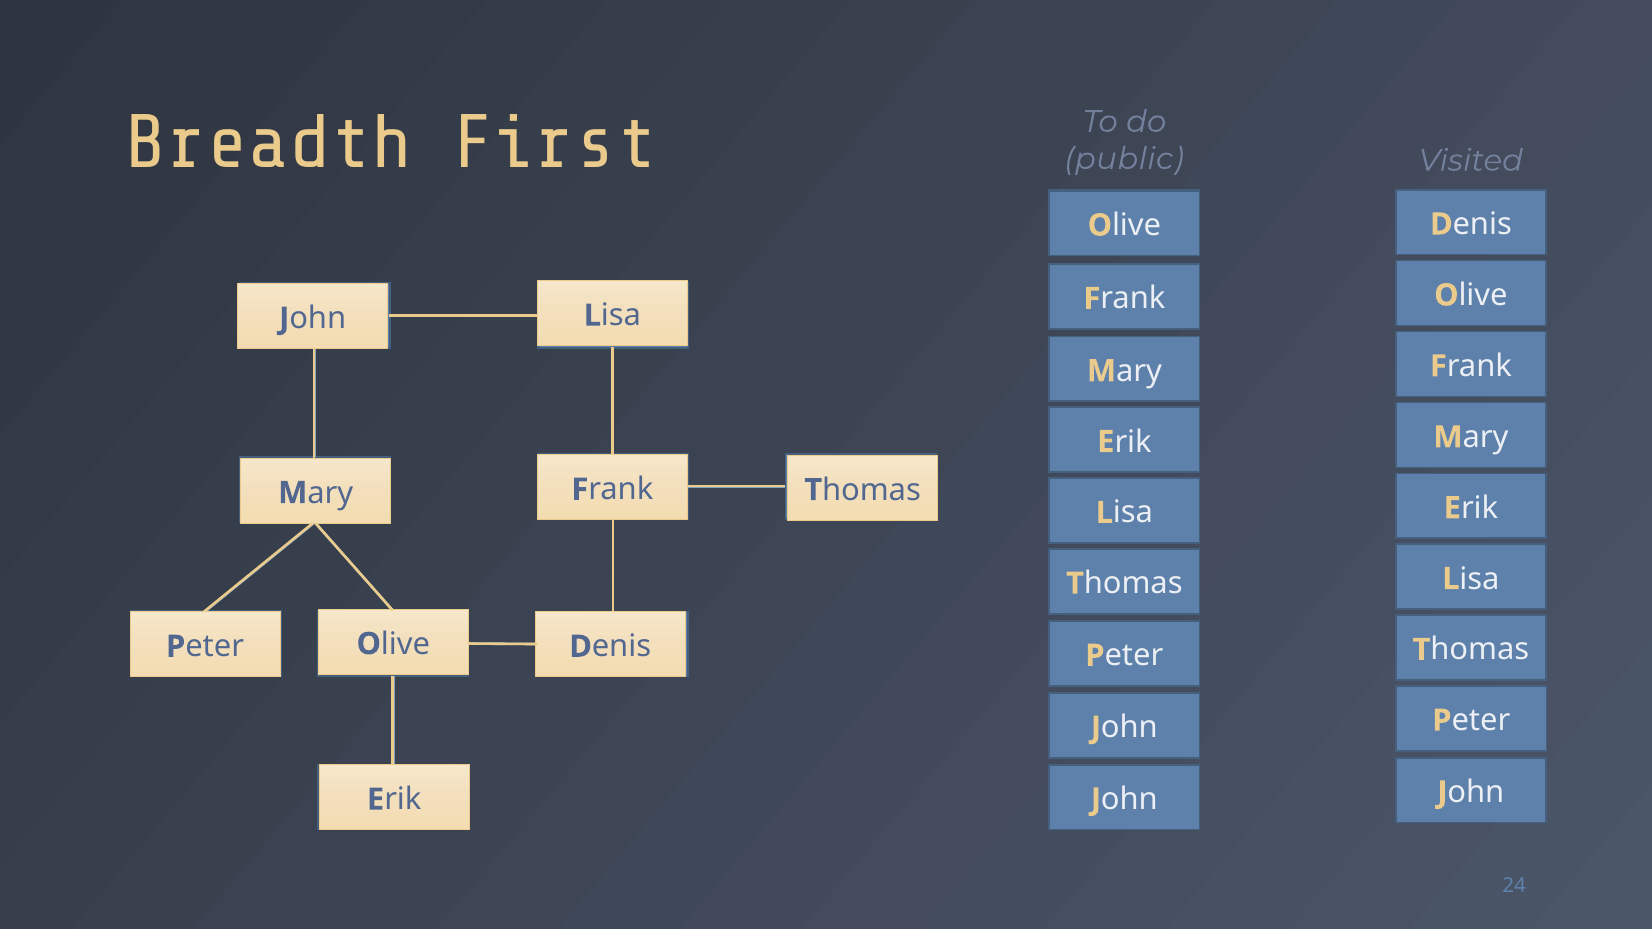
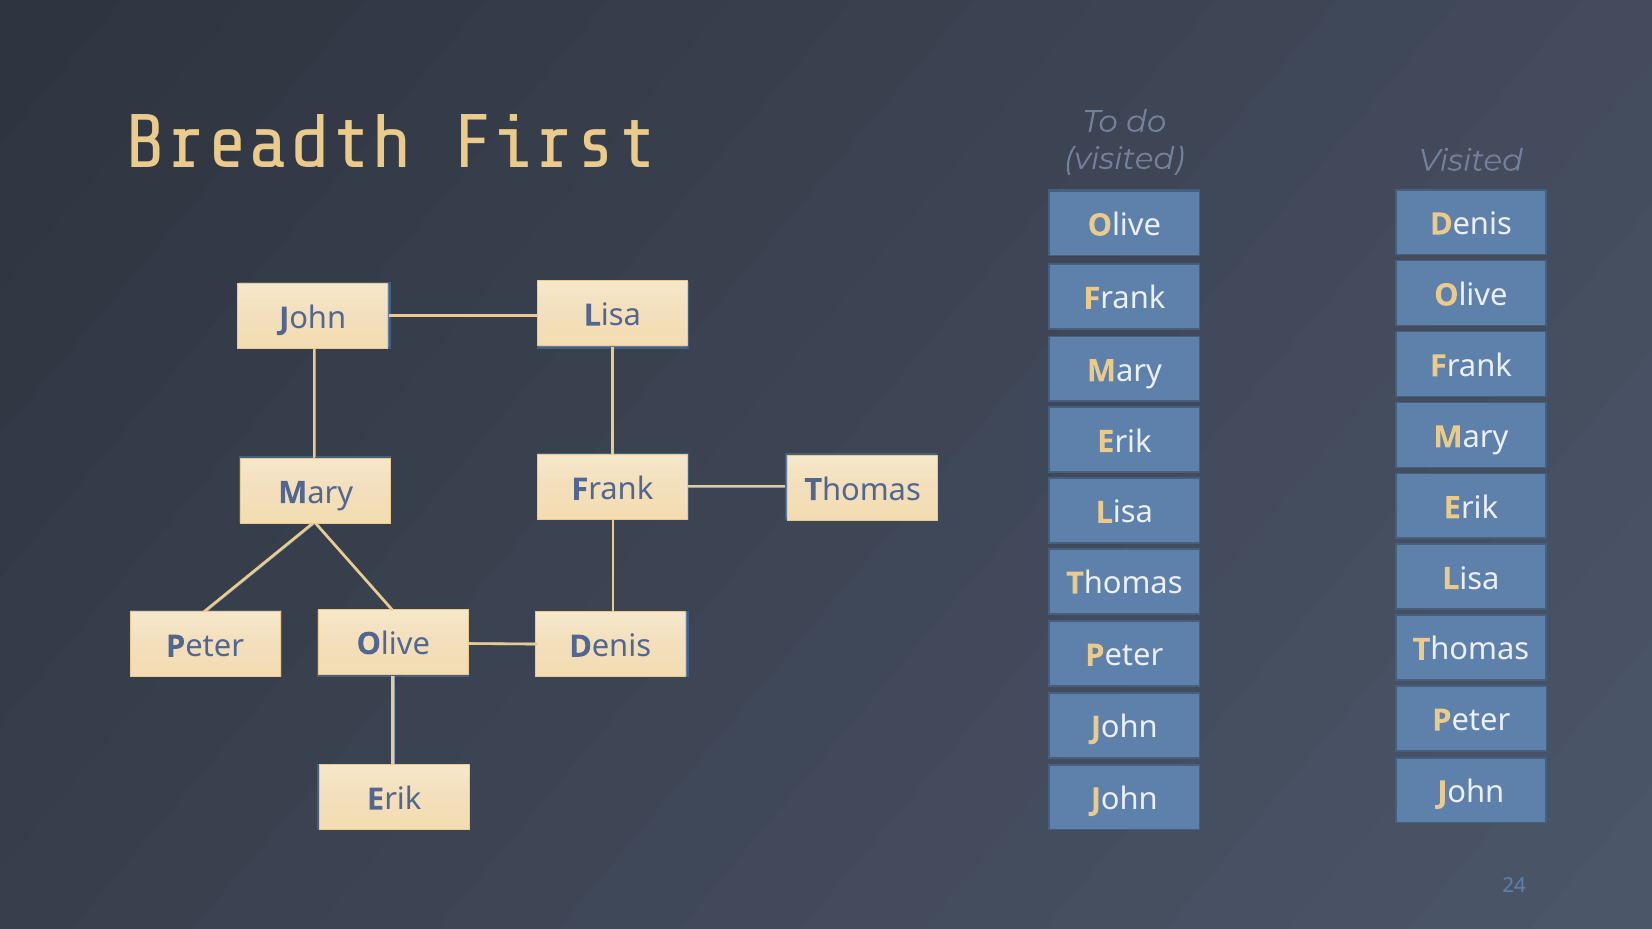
public: public -> visited (1124, 159)
